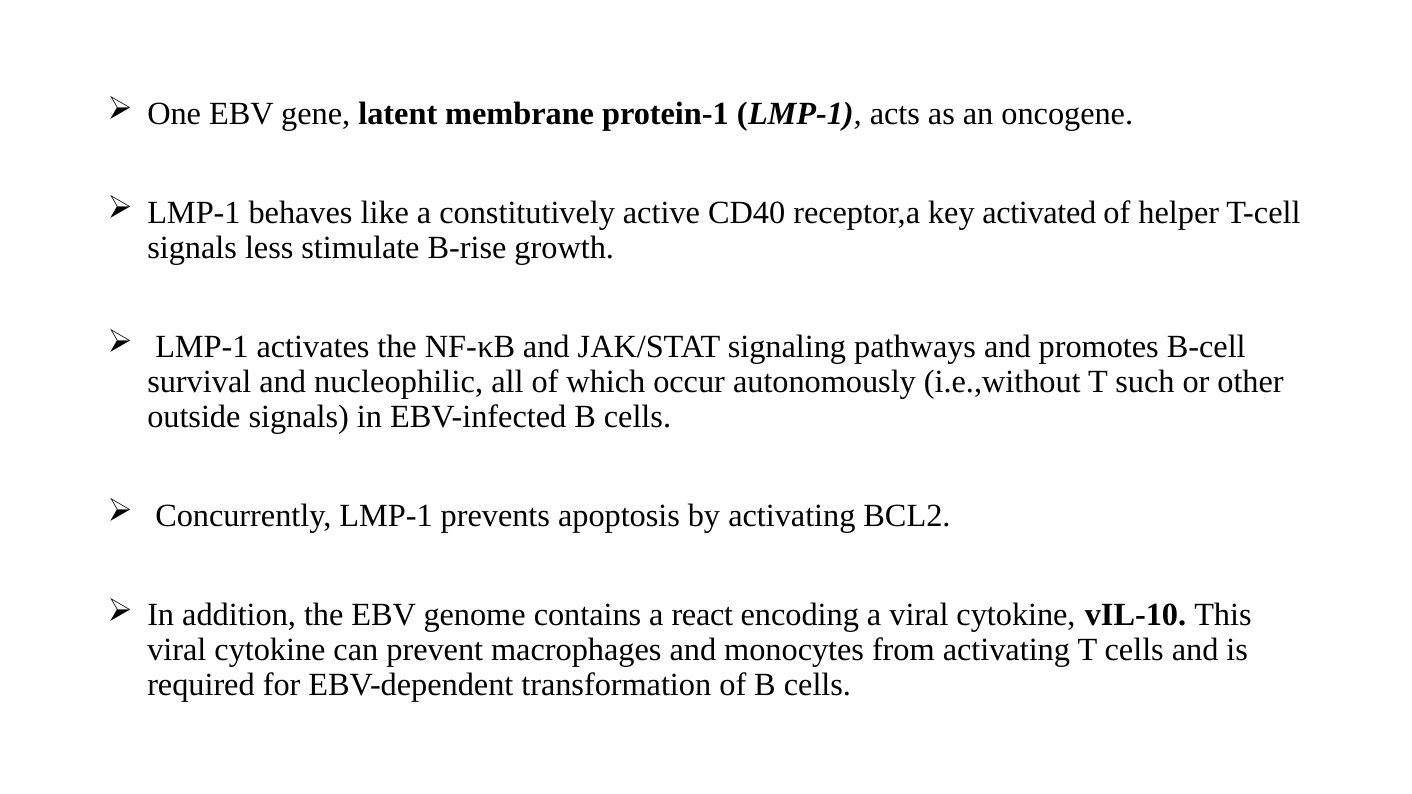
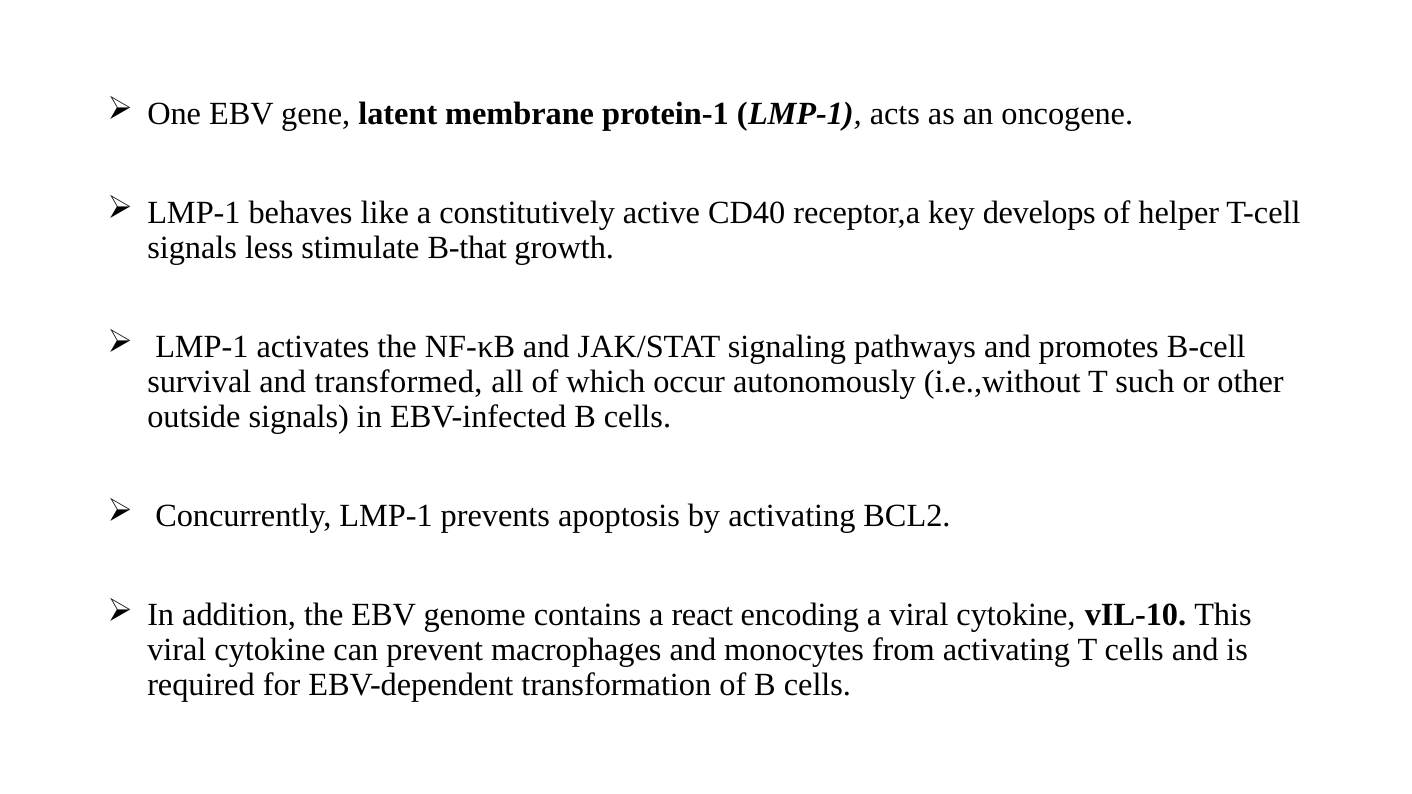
activated: activated -> develops (1039, 213)
B-rise: B-rise -> B-that (467, 248)
nucleophilic: nucleophilic -> transformed (398, 382)
